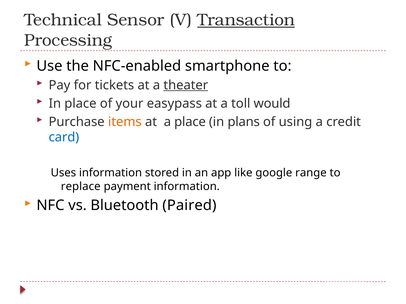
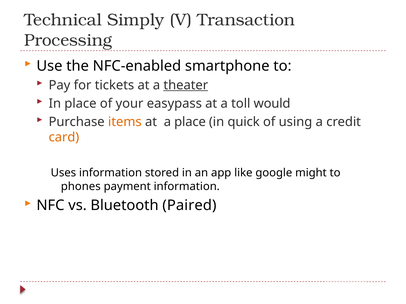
Sensor: Sensor -> Simply (136, 20)
Transaction underline: present -> none (246, 20)
plans: plans -> quick (244, 122)
card colour: blue -> orange (64, 138)
range: range -> might (311, 173)
replace: replace -> phones (81, 187)
